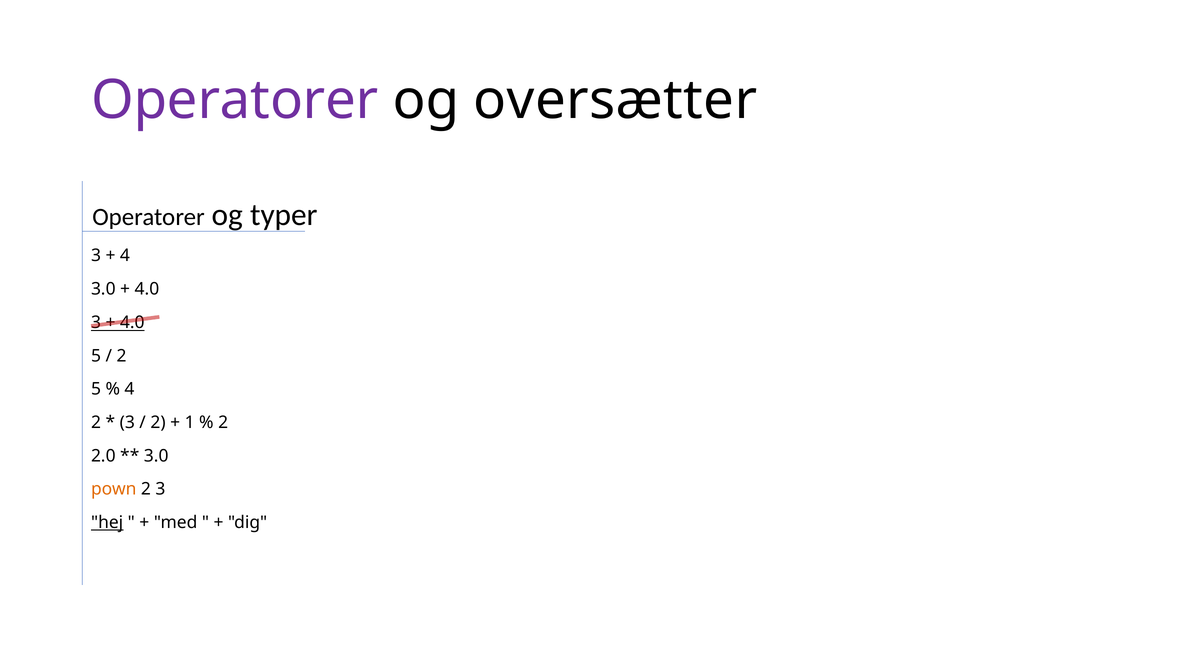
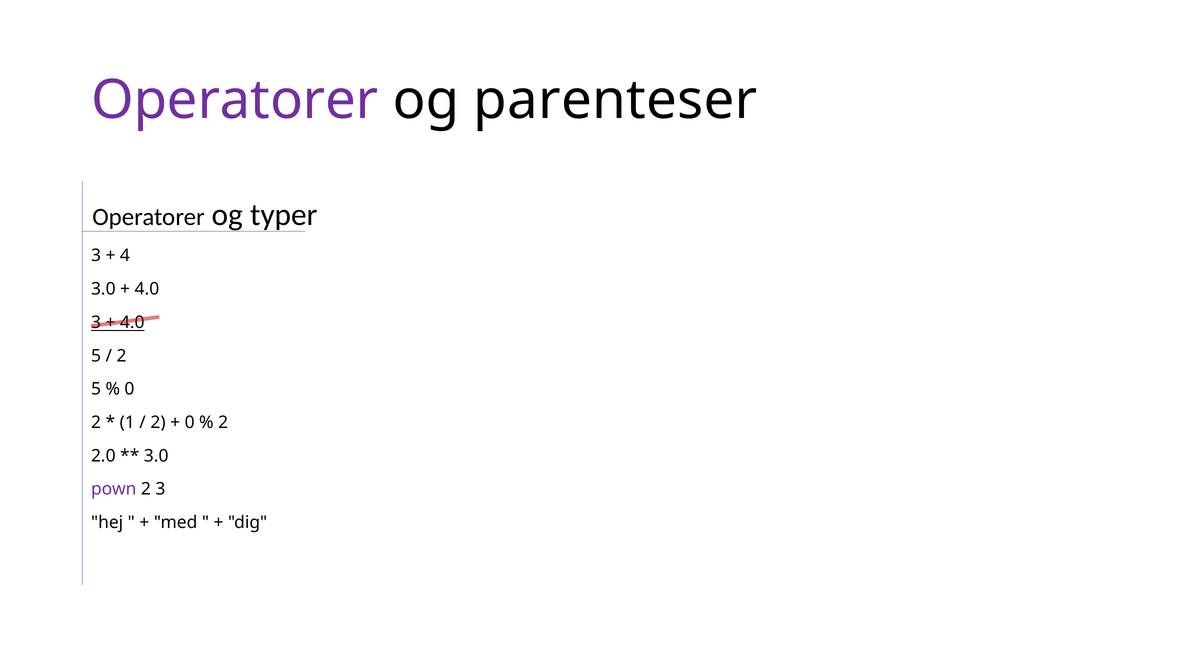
oversætter: oversætter -> parenteser (615, 100)
4: 4 -> 0 (129, 390)
3: 3 -> 1 (127, 423)
1: 1 -> 0 (190, 423)
pown colour: orange -> purple (114, 490)
hej underline: present -> none (107, 523)
